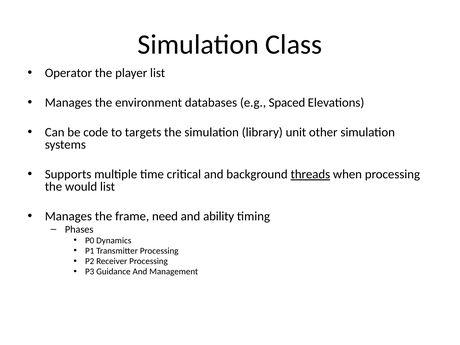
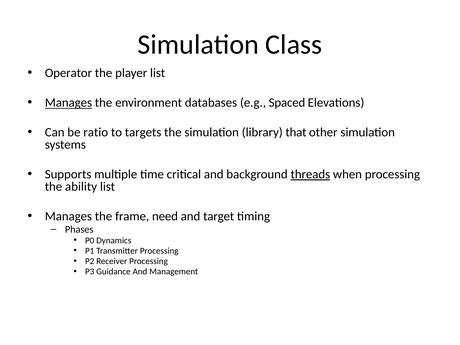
Manages underline: none -> present (68, 103)
code: code -> ratio (96, 132)
unit: unit -> that (296, 132)
would: would -> ability (81, 187)
ability: ability -> target (219, 216)
